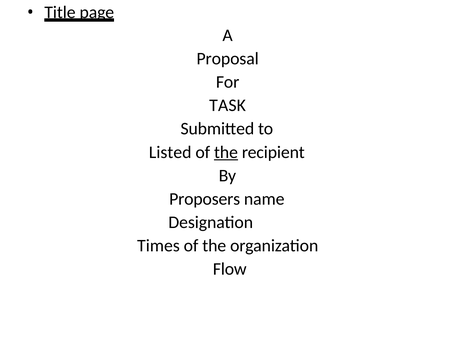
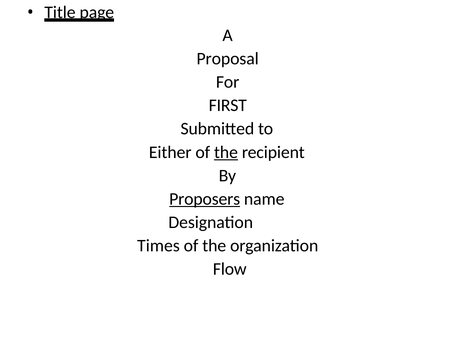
TASK: TASK -> FIRST (228, 106)
Listed: Listed -> Either (170, 152)
Proposers underline: none -> present (205, 199)
